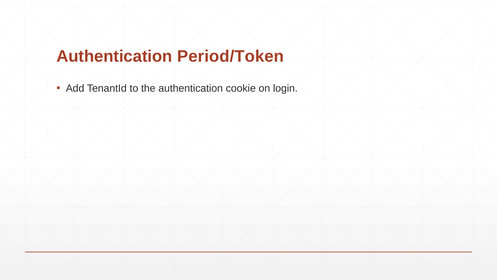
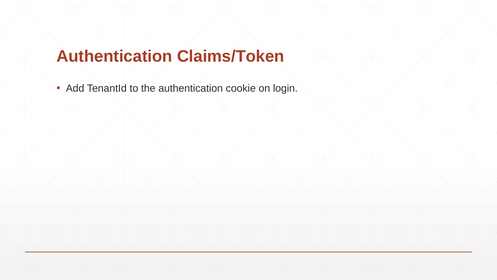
Period/Token: Period/Token -> Claims/Token (231, 56)
